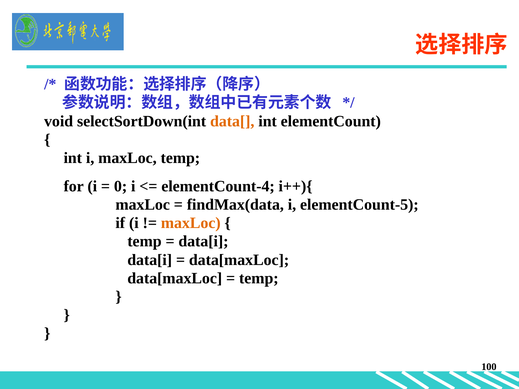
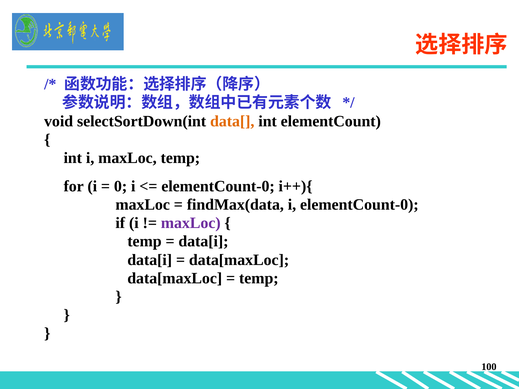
elementCount-4: elementCount-4 -> elementCount-0 (218, 186)
i elementCount-5: elementCount-5 -> elementCount-0 (359, 205)
maxLoc colour: orange -> purple (191, 223)
